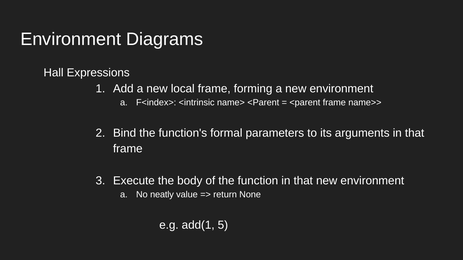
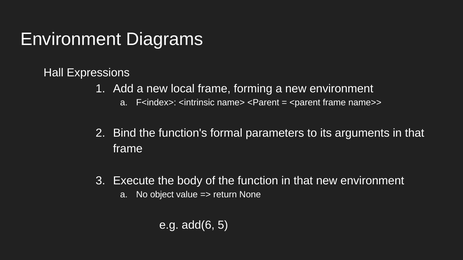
neatly: neatly -> object (162, 195)
add(1: add(1 -> add(6 (198, 225)
